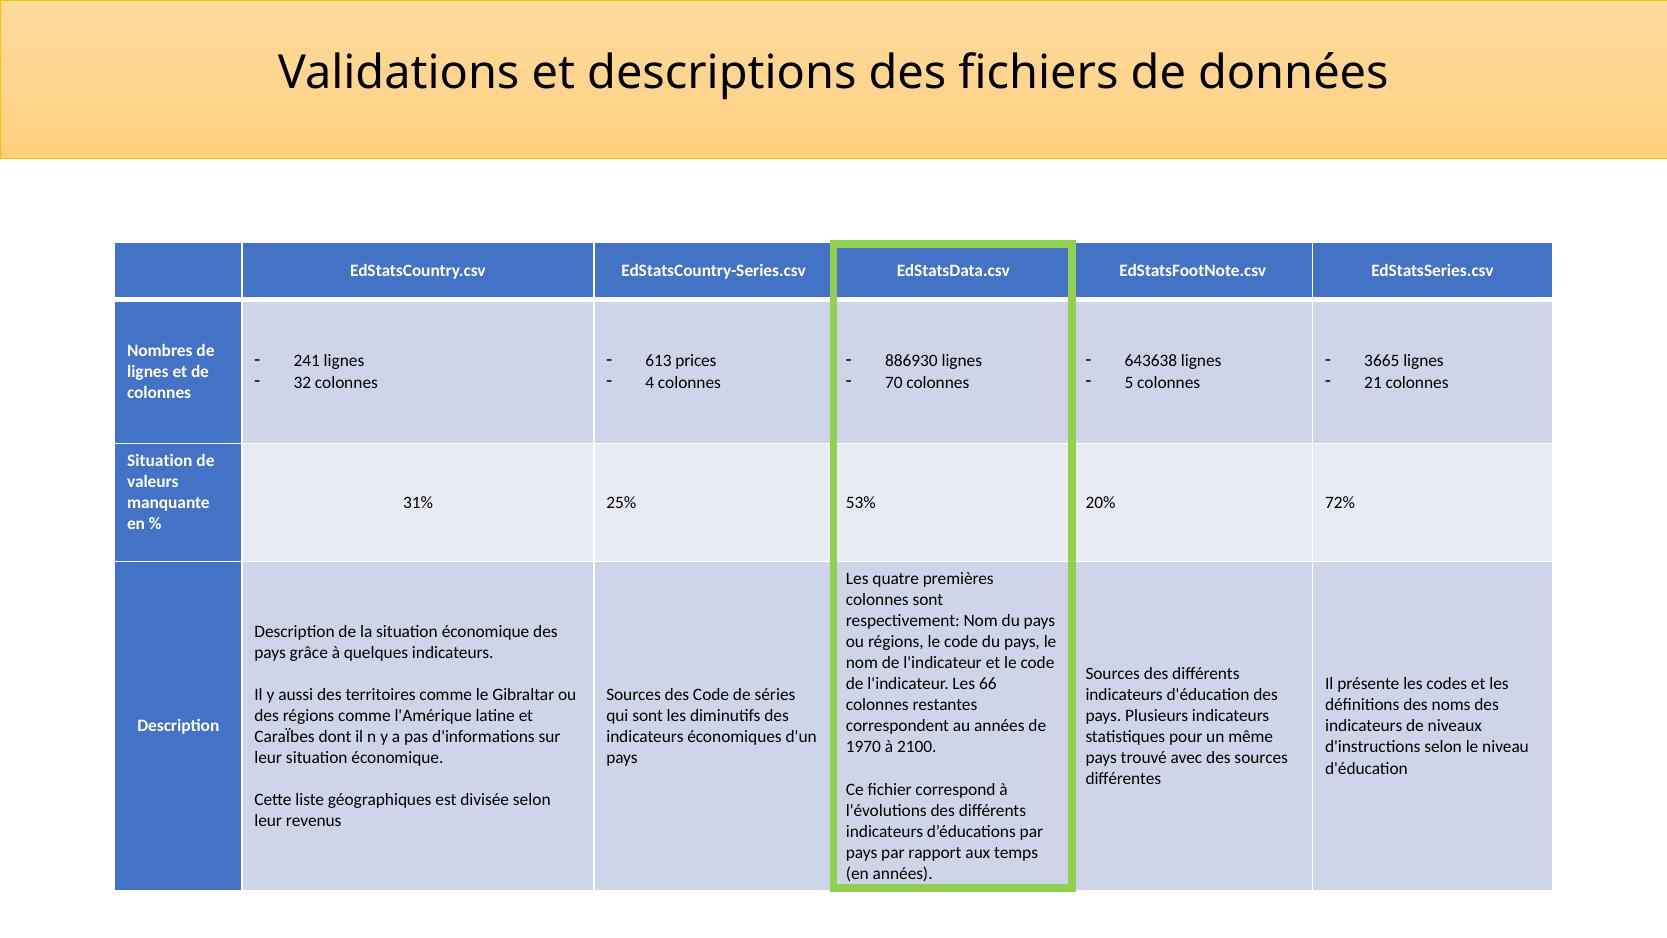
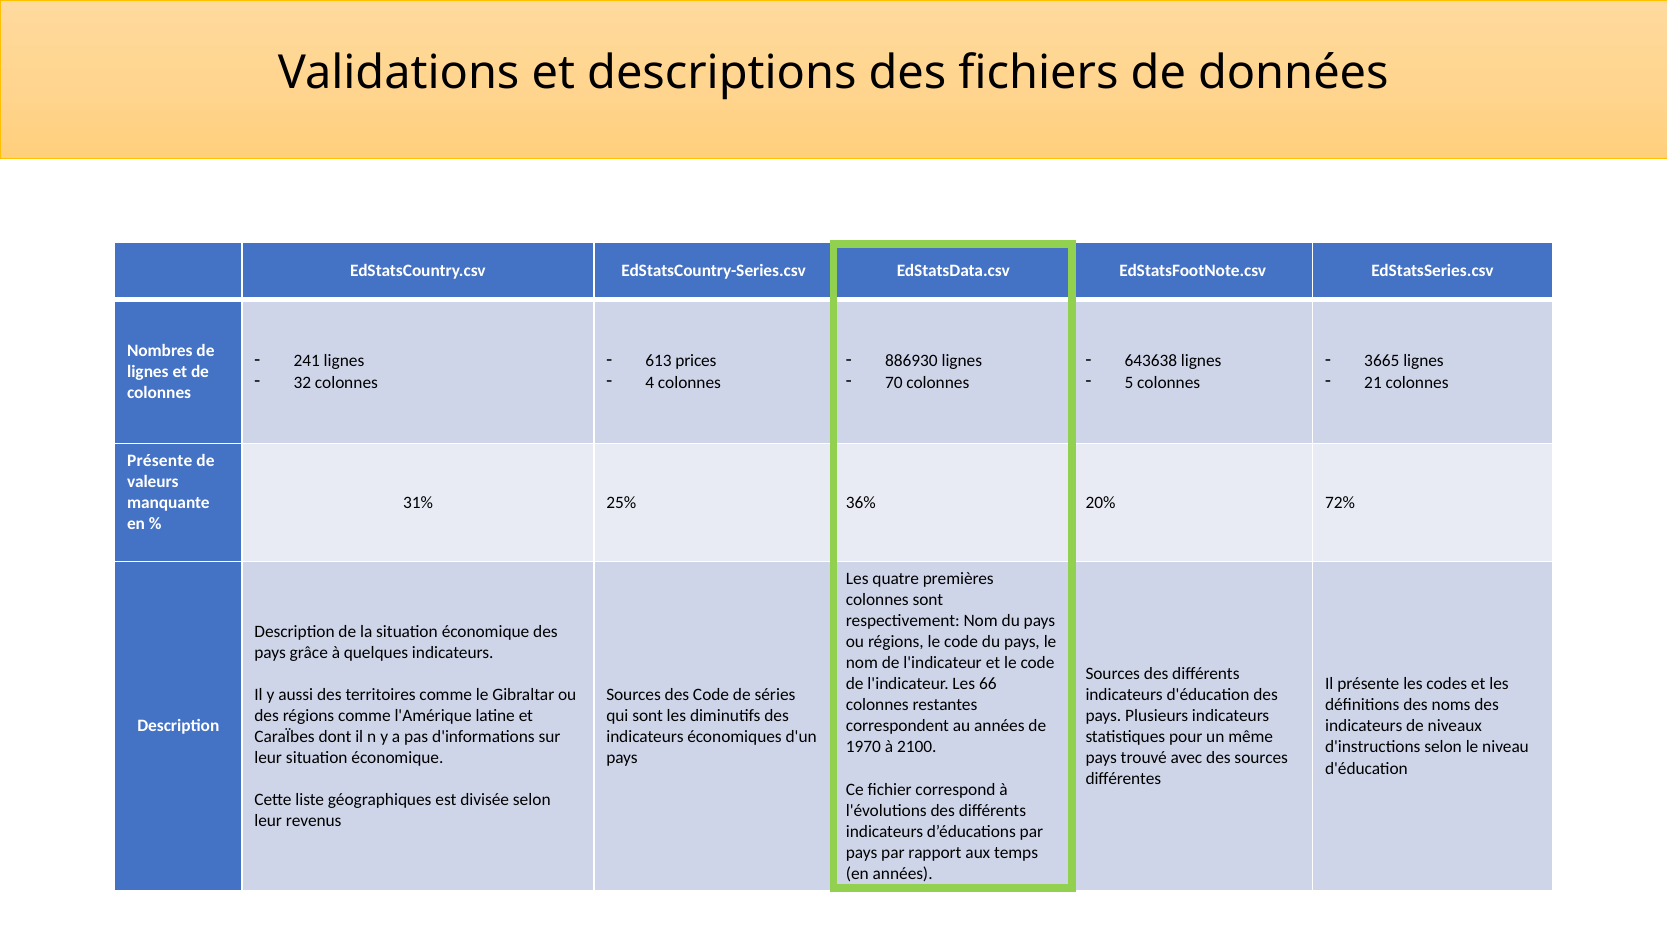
Situation: Situation -> Présente (160, 461)
53%: 53% -> 36% (861, 503)
